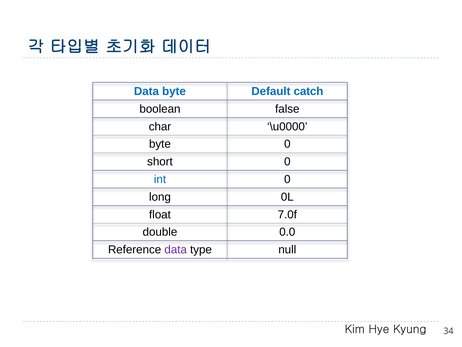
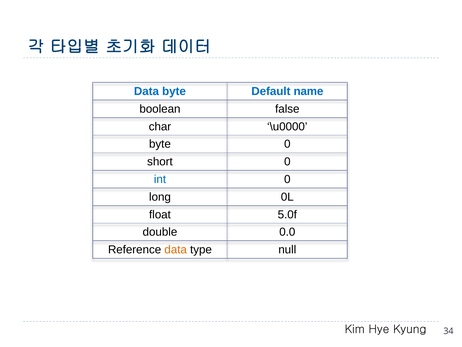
catch: catch -> name (308, 91)
7.0f: 7.0f -> 5.0f (287, 214)
data colour: purple -> orange (176, 249)
